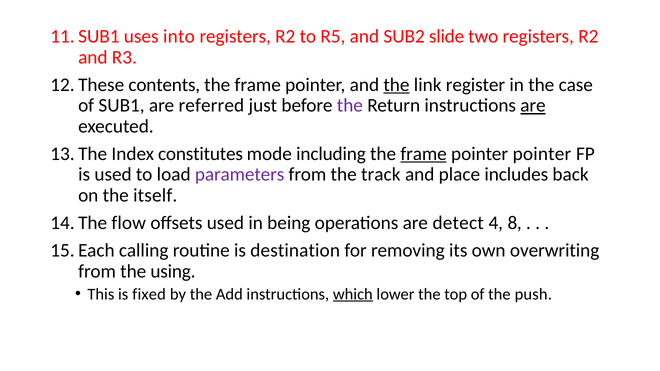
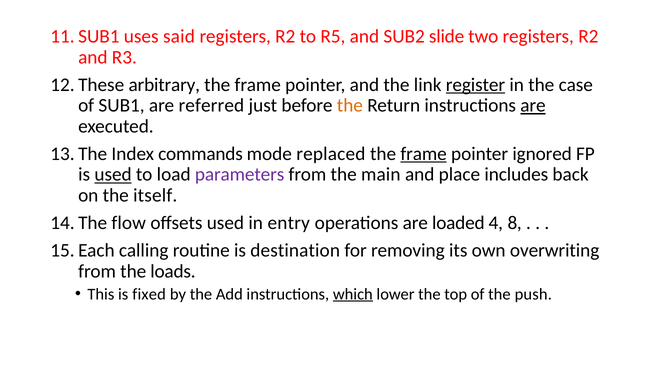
into: into -> said (179, 36)
contents: contents -> arbitrary (164, 85)
the underline: present -> none (396, 85)
register underline: none -> present (475, 85)
the colour: purple -> orange (350, 106)
constitutes: constitutes -> commands (200, 154)
including: including -> replaced (331, 154)
pointer pointer: pointer -> ignored (542, 154)
used underline: none -> present (113, 175)
track: track -> main (381, 175)
being: being -> entry (289, 223)
detect: detect -> loaded (458, 223)
using: using -> loads (173, 272)
